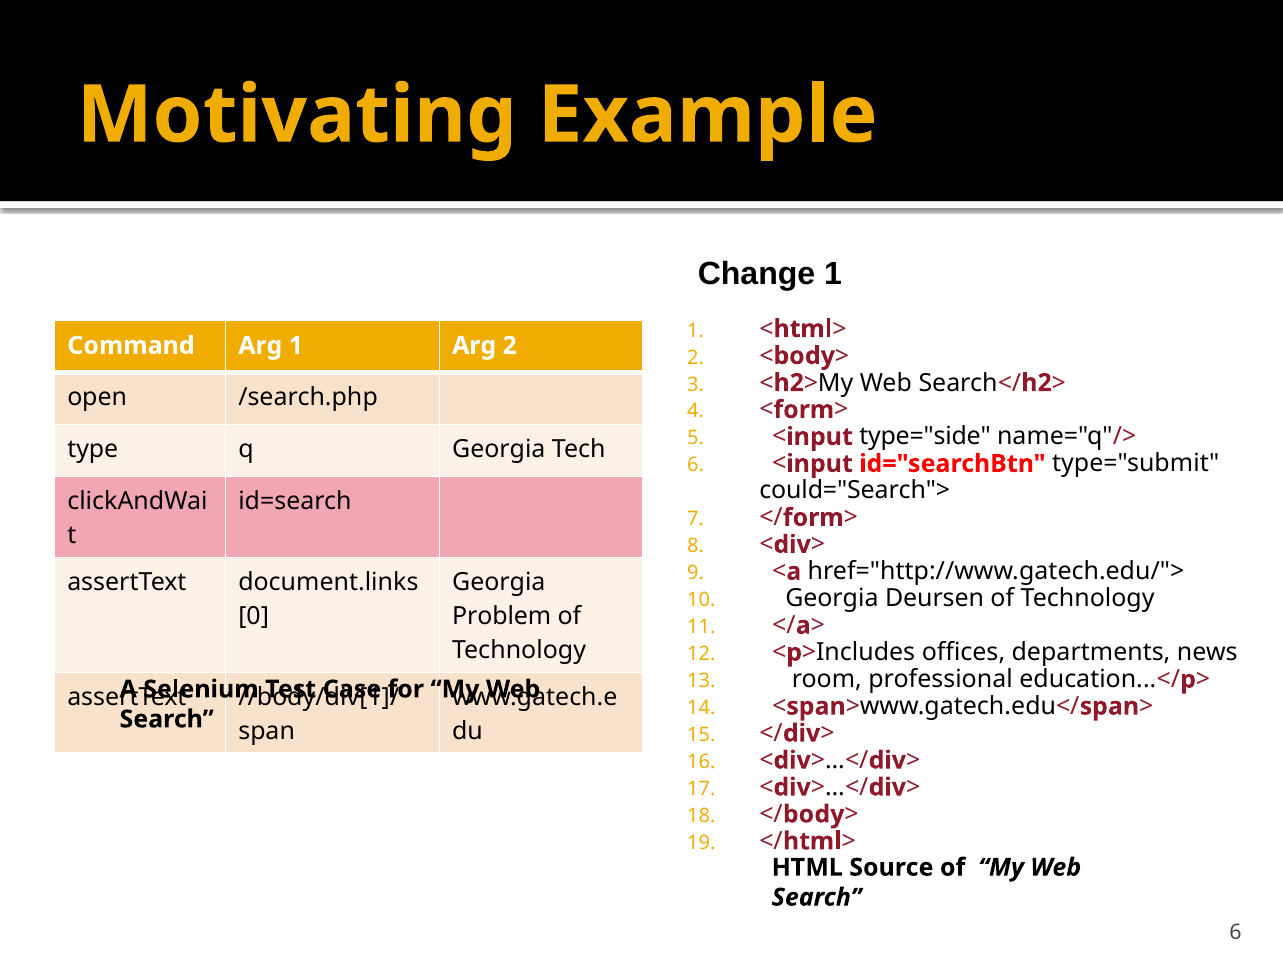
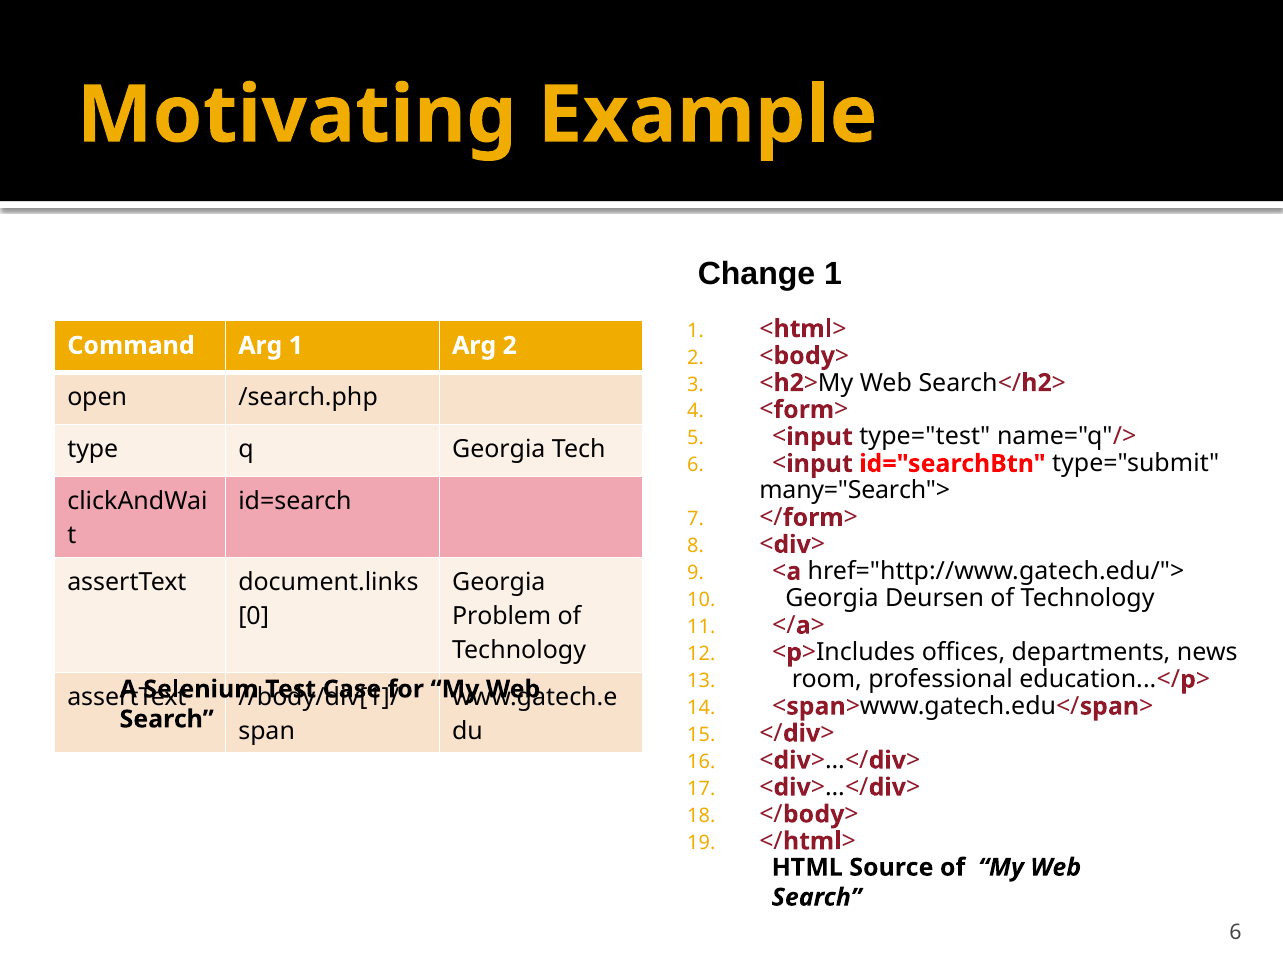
type="side: type="side -> type="test (925, 437)
could="Search">: could="Search"> -> many="Search"> (855, 491)
